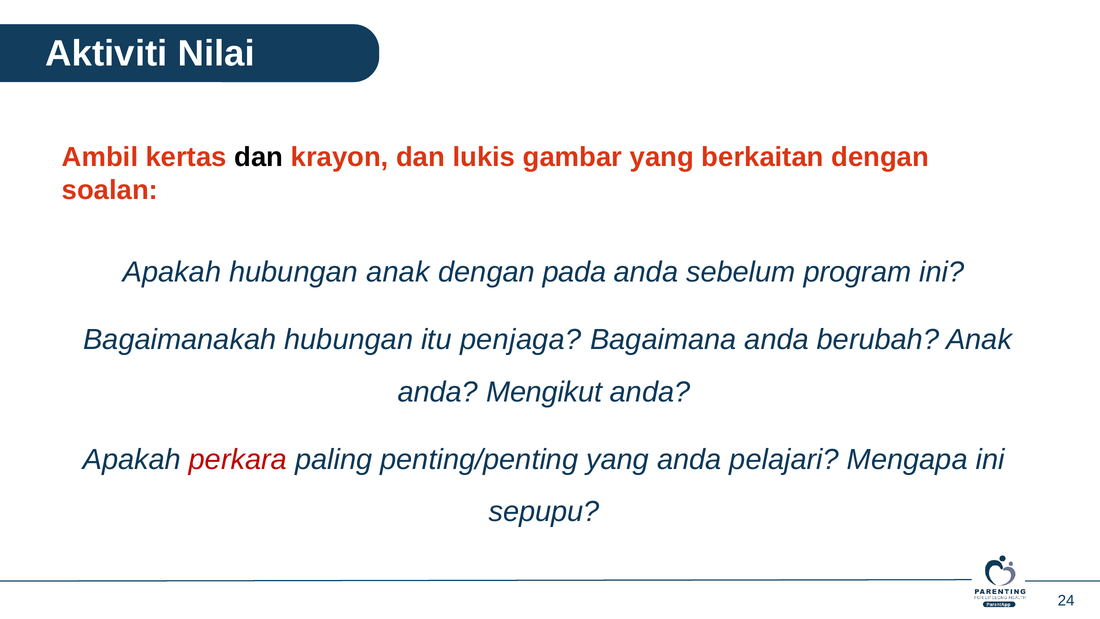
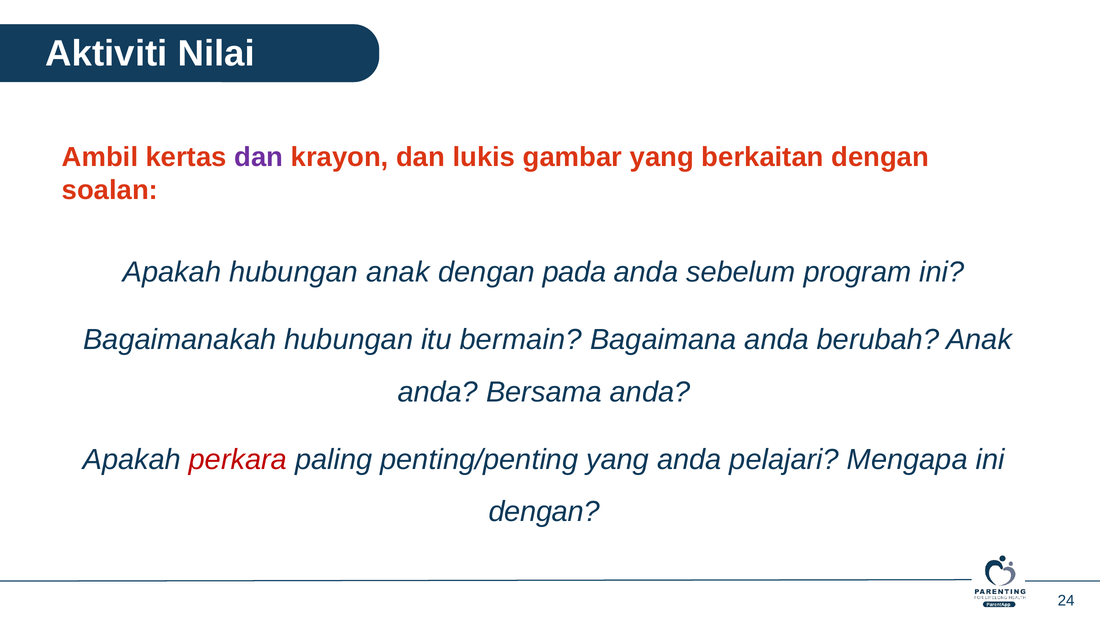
dan colour: black -> purple (259, 157)
penjaga: penjaga -> bermain (521, 340)
Mengikut: Mengikut -> Bersama (544, 392)
sepupu: sepupu -> dengan (544, 512)
